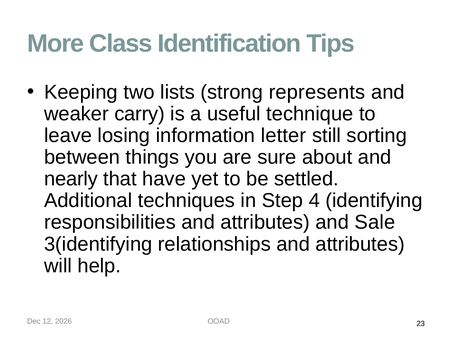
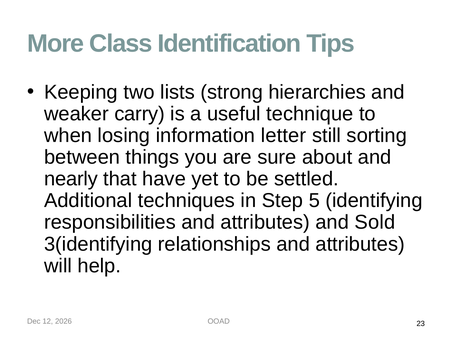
represents: represents -> hierarchies (317, 92)
leave: leave -> when (68, 136)
4: 4 -> 5 (314, 201)
Sale: Sale -> Sold (375, 222)
